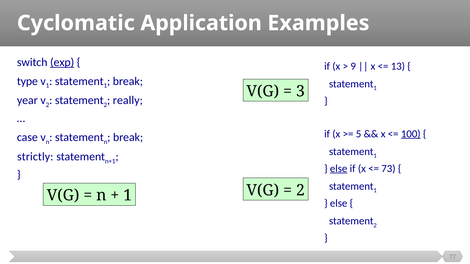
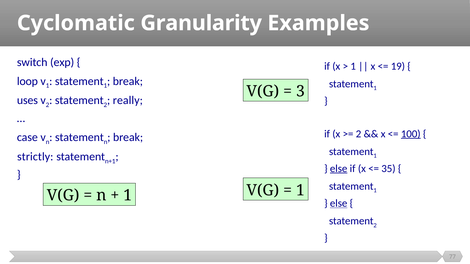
Application: Application -> Granularity (201, 23)
exp underline: present -> none (62, 62)
9: 9 -> 1 (353, 66)
13: 13 -> 19 (398, 66)
type: type -> loop (27, 81)
year: year -> uses (27, 101)
5: 5 -> 2 (358, 134)
73: 73 -> 35 (388, 169)
2: 2 -> 1 (300, 190)
else underline: none -> present (339, 204)
